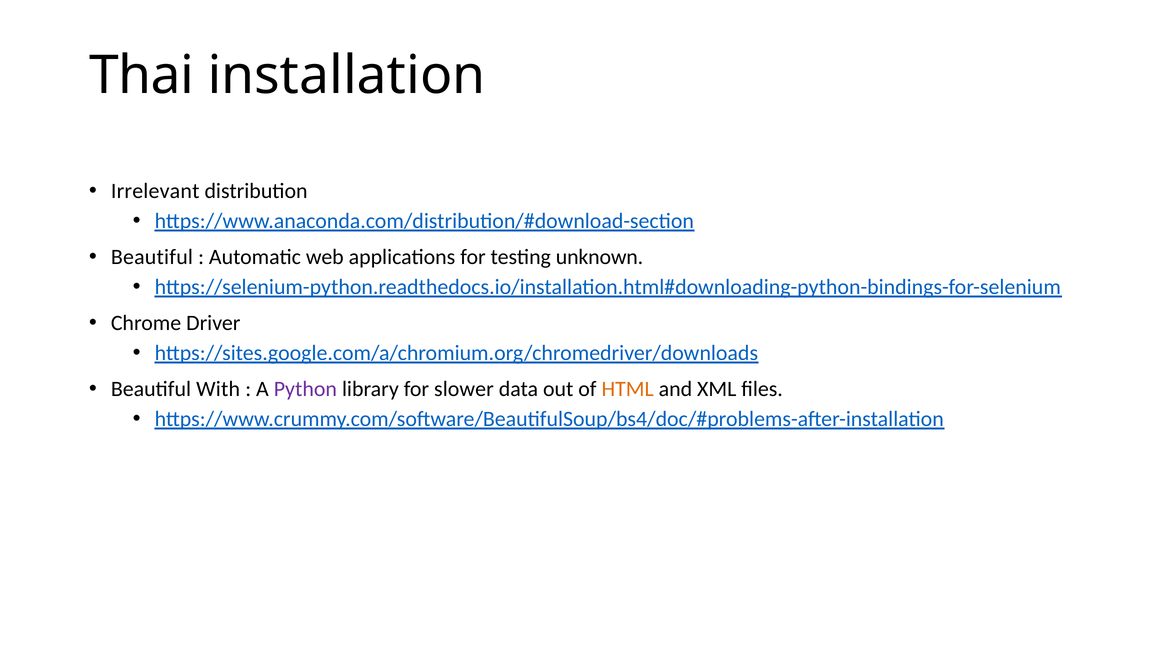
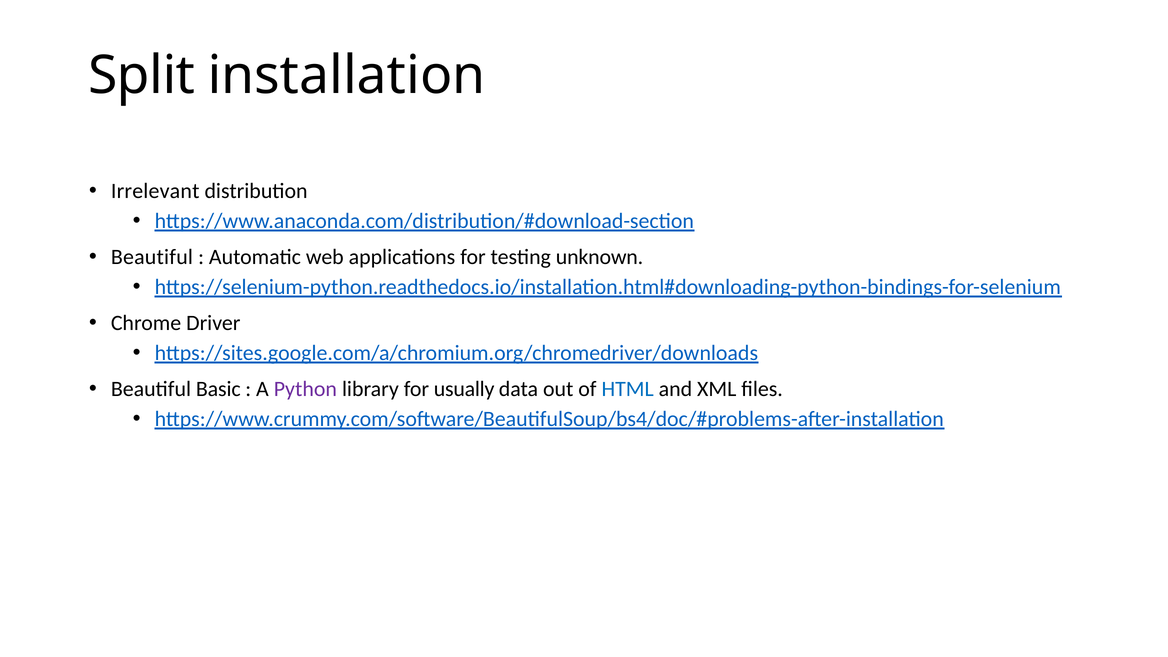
Thai: Thai -> Split (142, 76)
With: With -> Basic (218, 389)
slower: slower -> usually (464, 389)
HTML colour: orange -> blue (628, 389)
